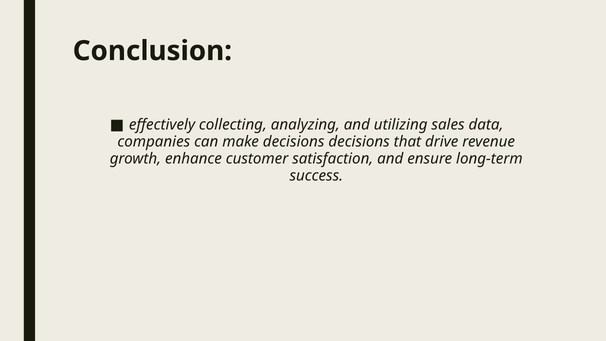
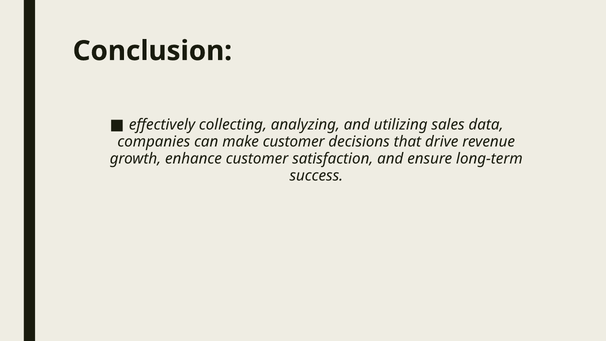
make decisions: decisions -> customer (294, 142)
